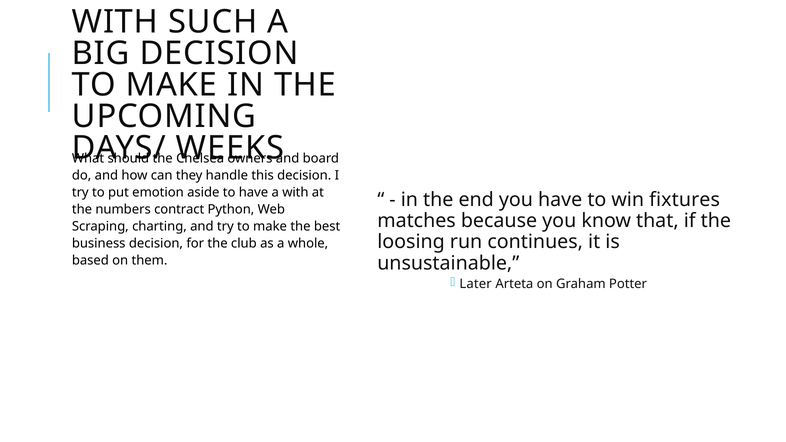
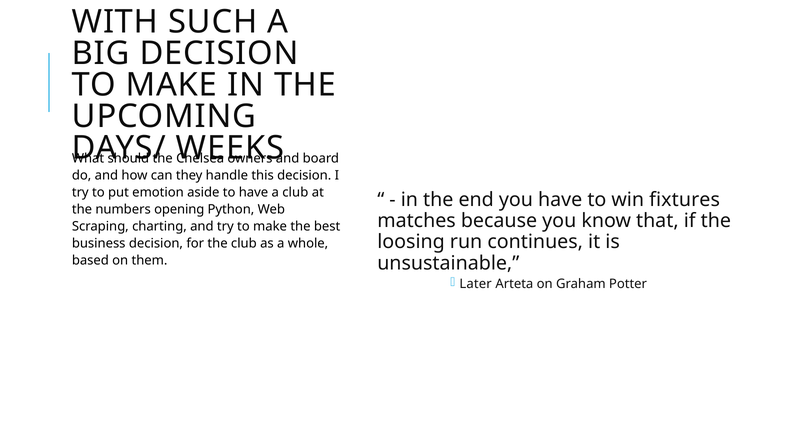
a with: with -> club (295, 192)
contract: contract -> opening (179, 209)
